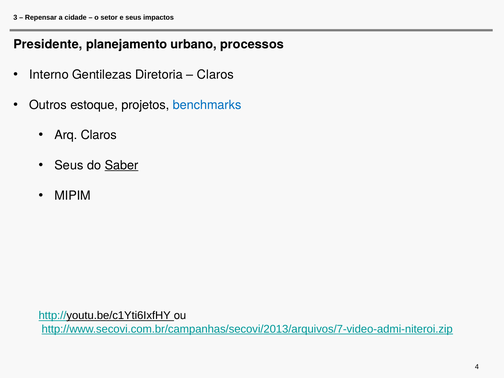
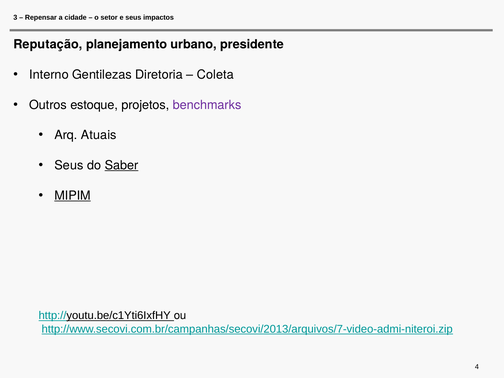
Presidente: Presidente -> Reputação (48, 44)
processos: processos -> presidente (252, 44)
Claros: Claros -> Coleta (215, 75)
benchmarks colour: blue -> purple (207, 105)
Arq Claros: Claros -> Atuais (99, 135)
MIPIM underline: none -> present (73, 196)
